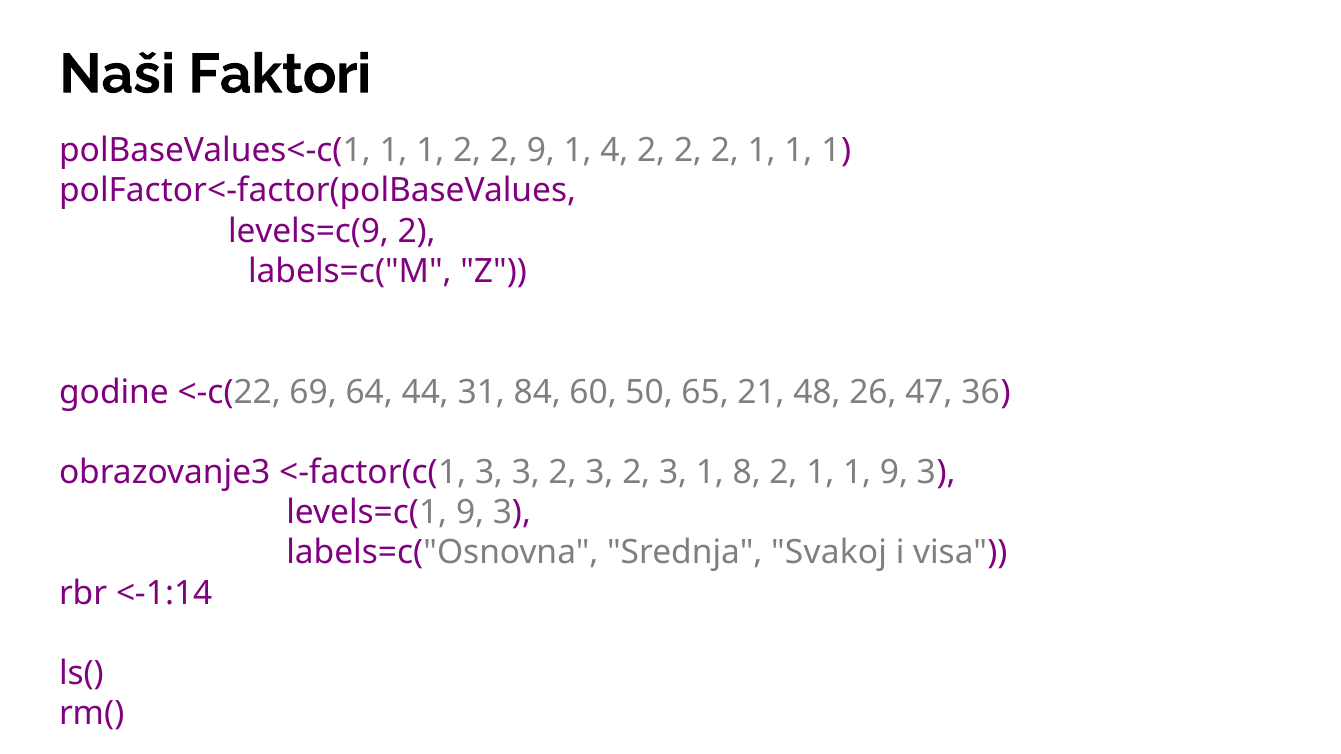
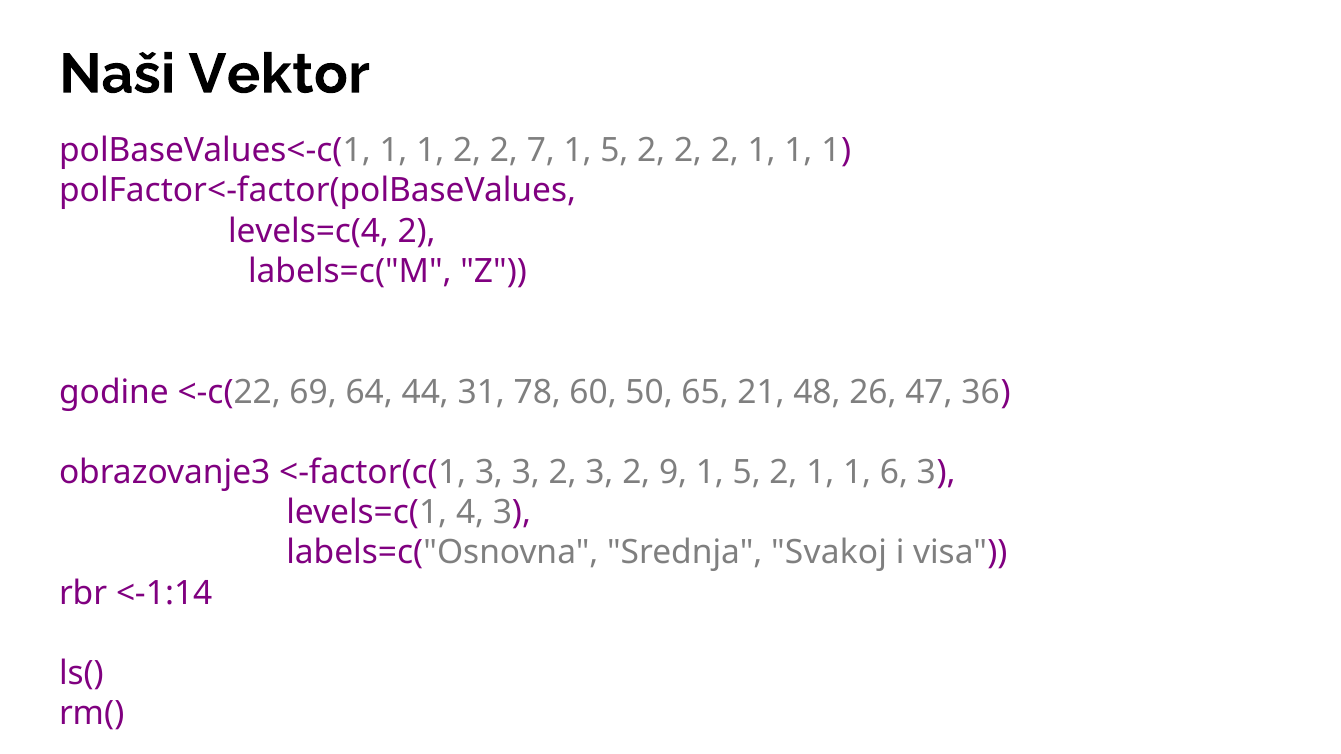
Faktori: Faktori -> Vektor (279, 74)
2 9: 9 -> 7 (541, 151)
4: 4 -> 5 (614, 151)
levels=c(9: levels=c(9 -> levels=c(4 (309, 231)
84: 84 -> 78 (537, 392)
2 3 2 3: 3 -> 9 (673, 473)
8: 8 -> 5 (747, 473)
1 9: 9 -> 6 (894, 473)
levels=c(1 9: 9 -> 4 (470, 513)
